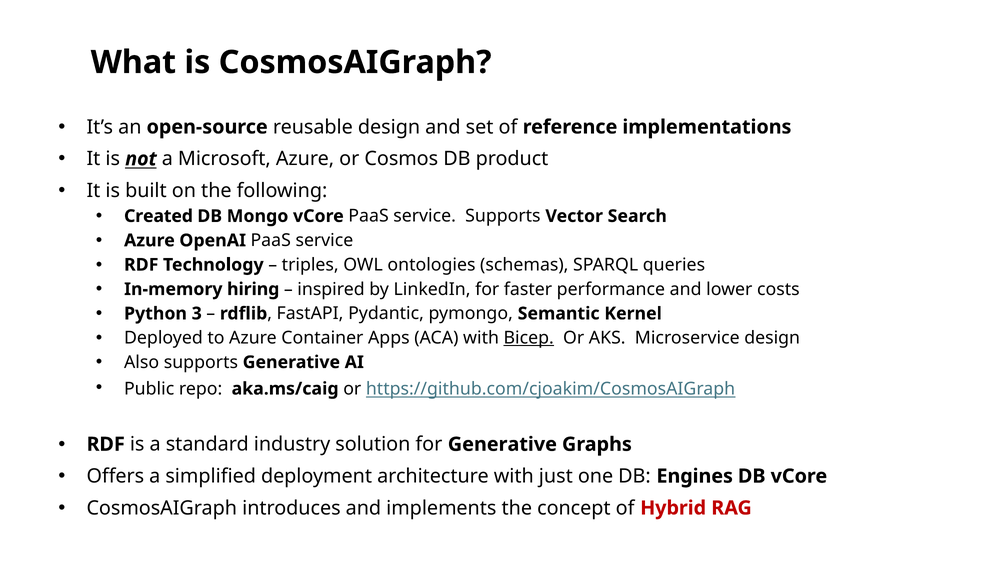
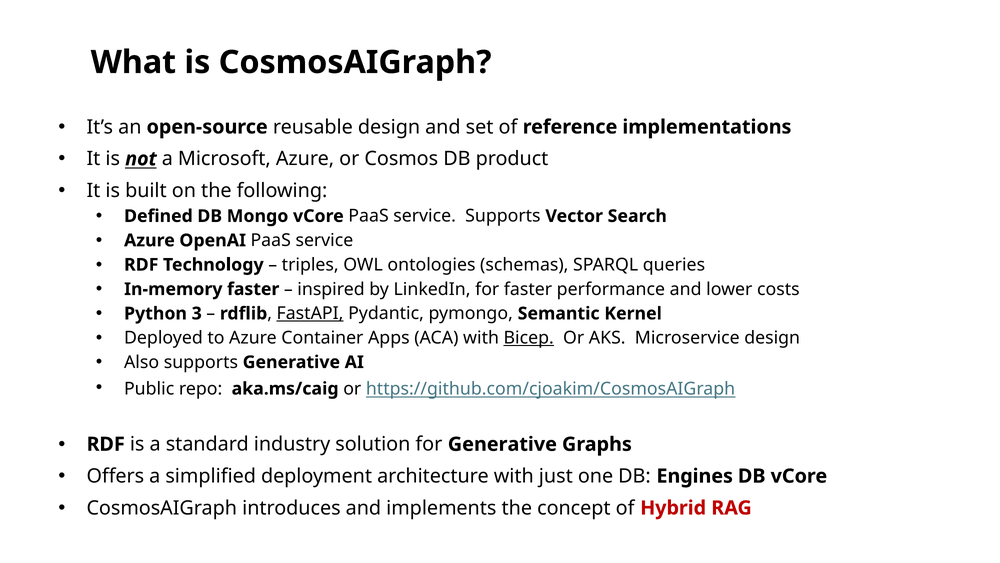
Created: Created -> Defined (158, 216)
In-memory hiring: hiring -> faster (253, 289)
FastAPI underline: none -> present (310, 313)
